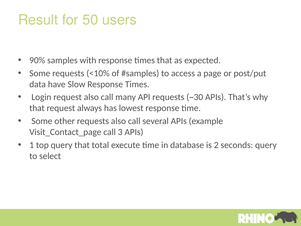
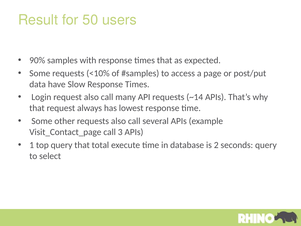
~30: ~30 -> ~14 (195, 97)
